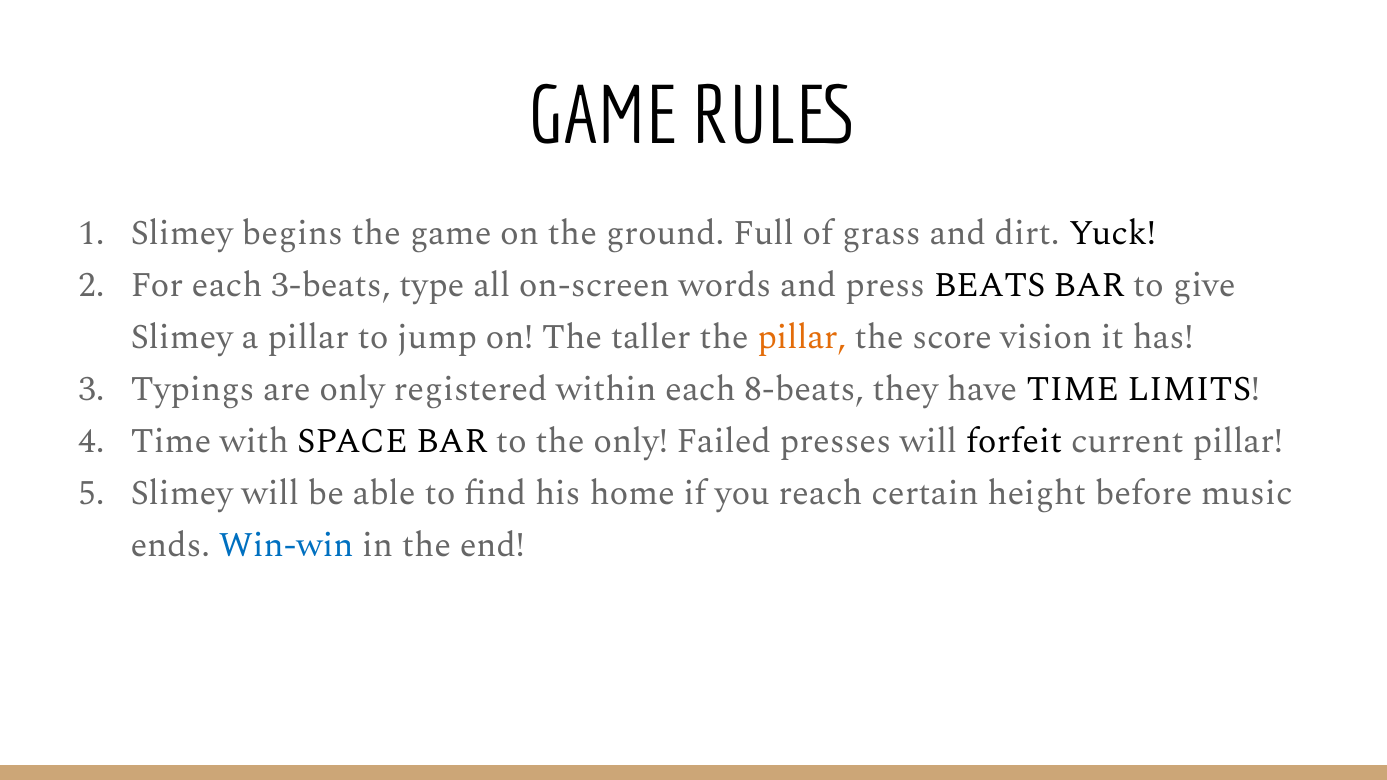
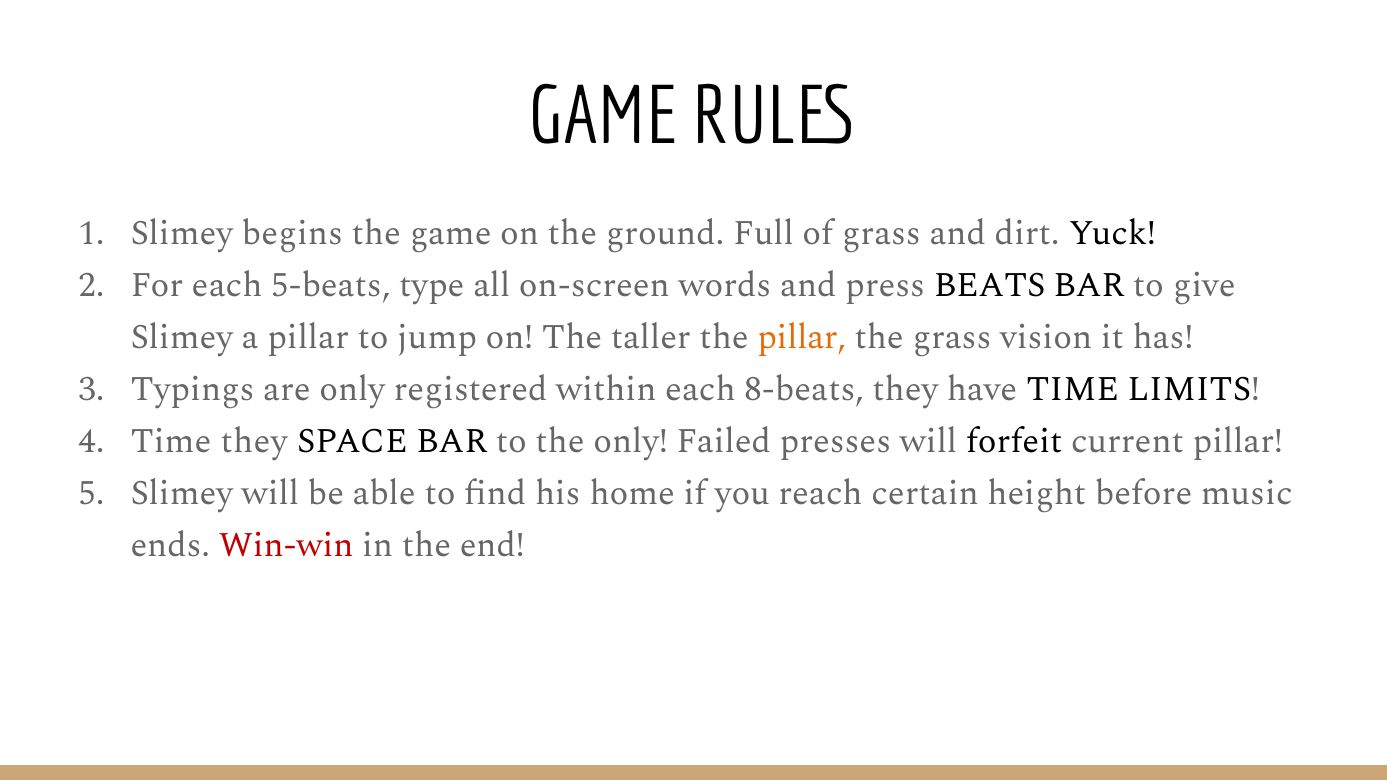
3-beats: 3-beats -> 5-beats (331, 285)
the score: score -> grass (952, 337)
Time with: with -> they (254, 441)
Win-win colour: blue -> red (286, 545)
